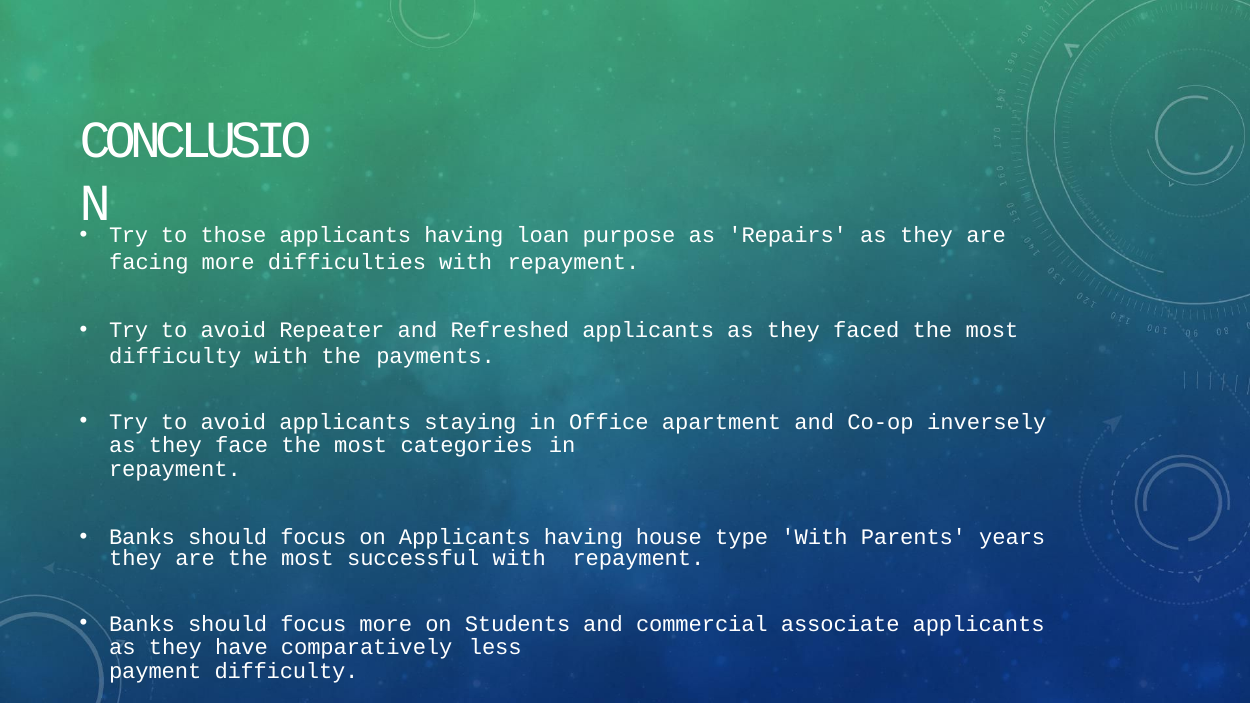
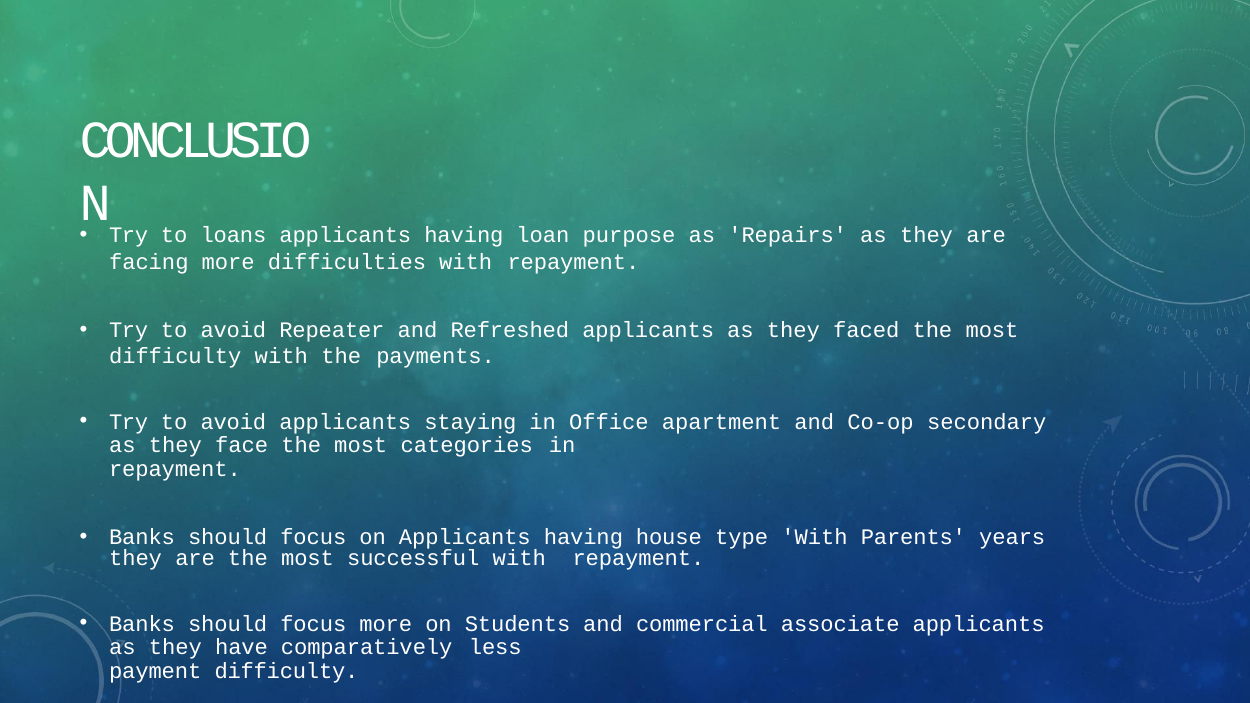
those: those -> loans (233, 236)
inversely: inversely -> secondary (987, 422)
